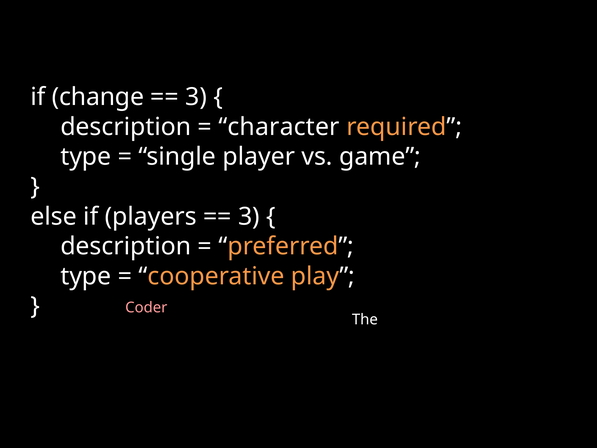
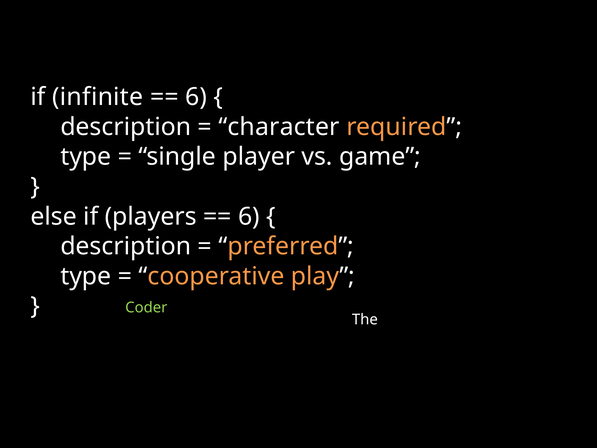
change: change -> infinite (98, 97)
3: 3 -> 6 (196, 97)
3: 3 -> 6 (249, 216)
Coder colour: pink -> light green (146, 307)
